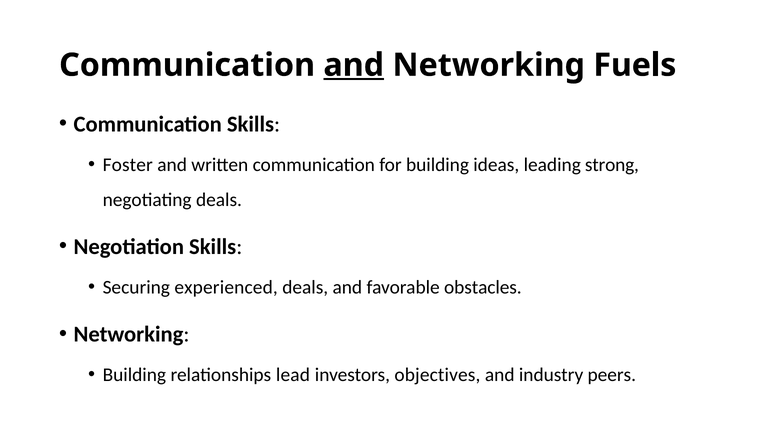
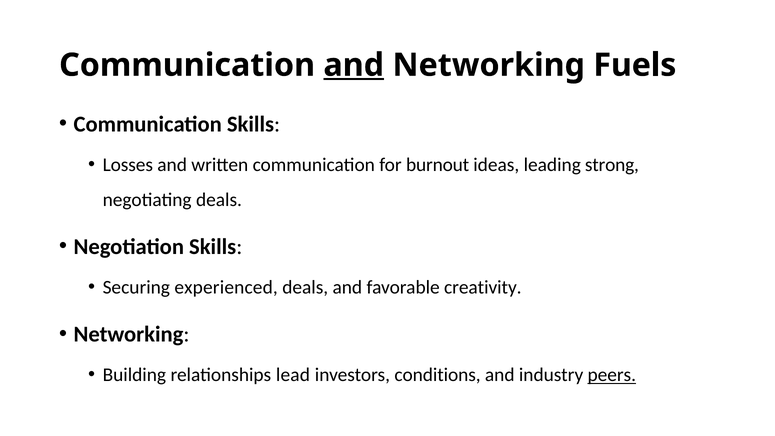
Foster: Foster -> Losses (128, 165)
for building: building -> burnout (438, 165)
obstacles: obstacles -> creativity (483, 287)
objectives: objectives -> conditions (438, 375)
peers underline: none -> present (612, 375)
